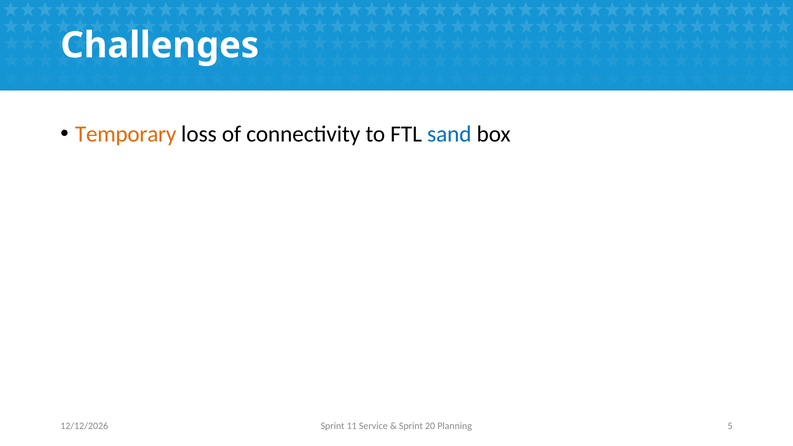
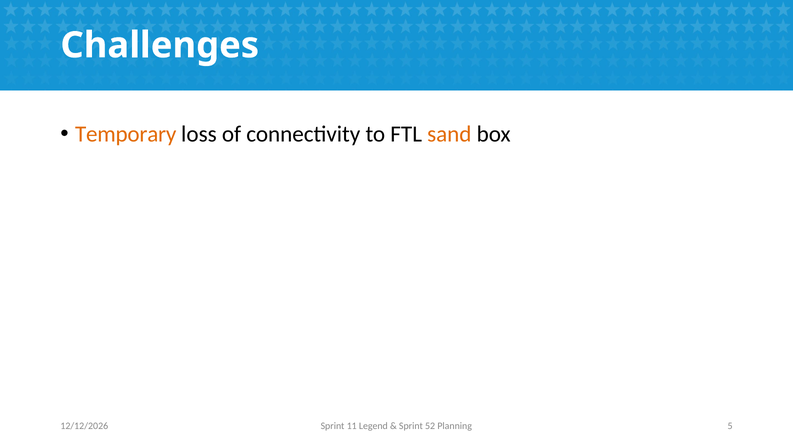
sand colour: blue -> orange (449, 134)
Service: Service -> Legend (373, 426)
20: 20 -> 52 (430, 426)
